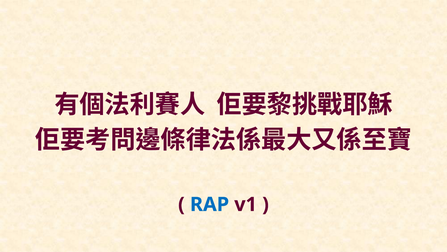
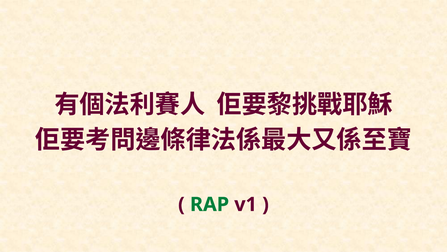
RAP colour: blue -> green (210, 204)
